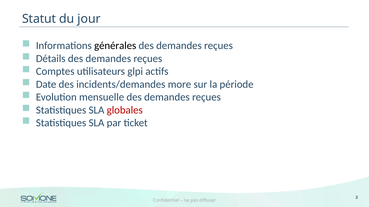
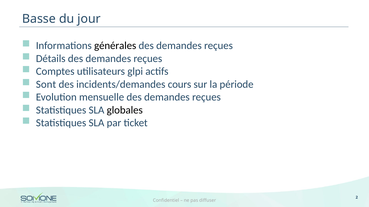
Statut: Statut -> Basse (39, 19)
Date: Date -> Sont (46, 85)
more: more -> cours (180, 85)
globales colour: red -> black (125, 110)
